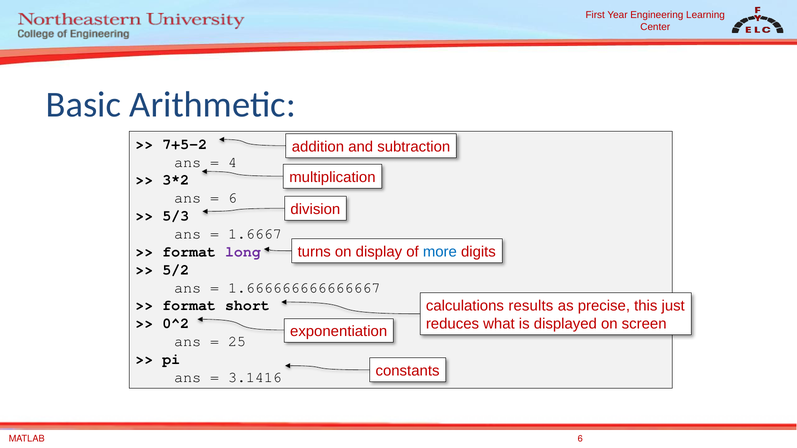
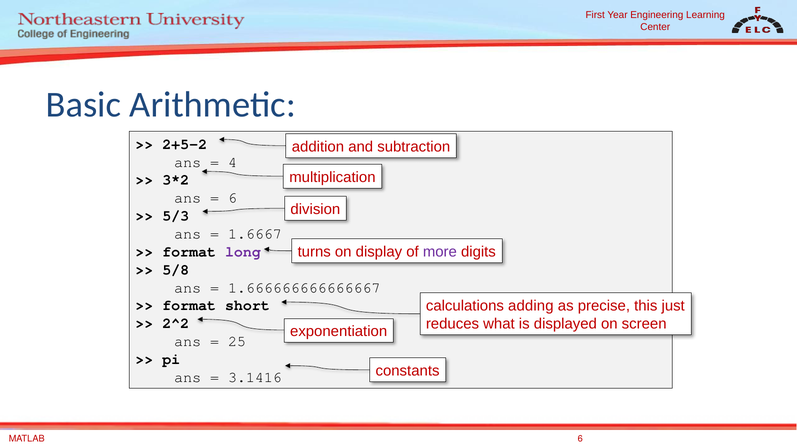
7+5-2: 7+5-2 -> 2+5-2 (185, 144)
more colour: blue -> purple (440, 252)
5/2: 5/2 -> 5/8 (176, 270)
results: results -> adding (531, 306)
0^2: 0^2 -> 2^2 (176, 324)
